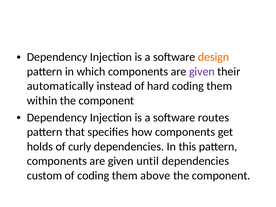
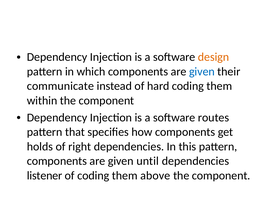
given colour: purple -> blue (202, 72)
automatically: automatically -> communicate (60, 86)
curly: curly -> right (80, 146)
custom: custom -> listener (45, 175)
